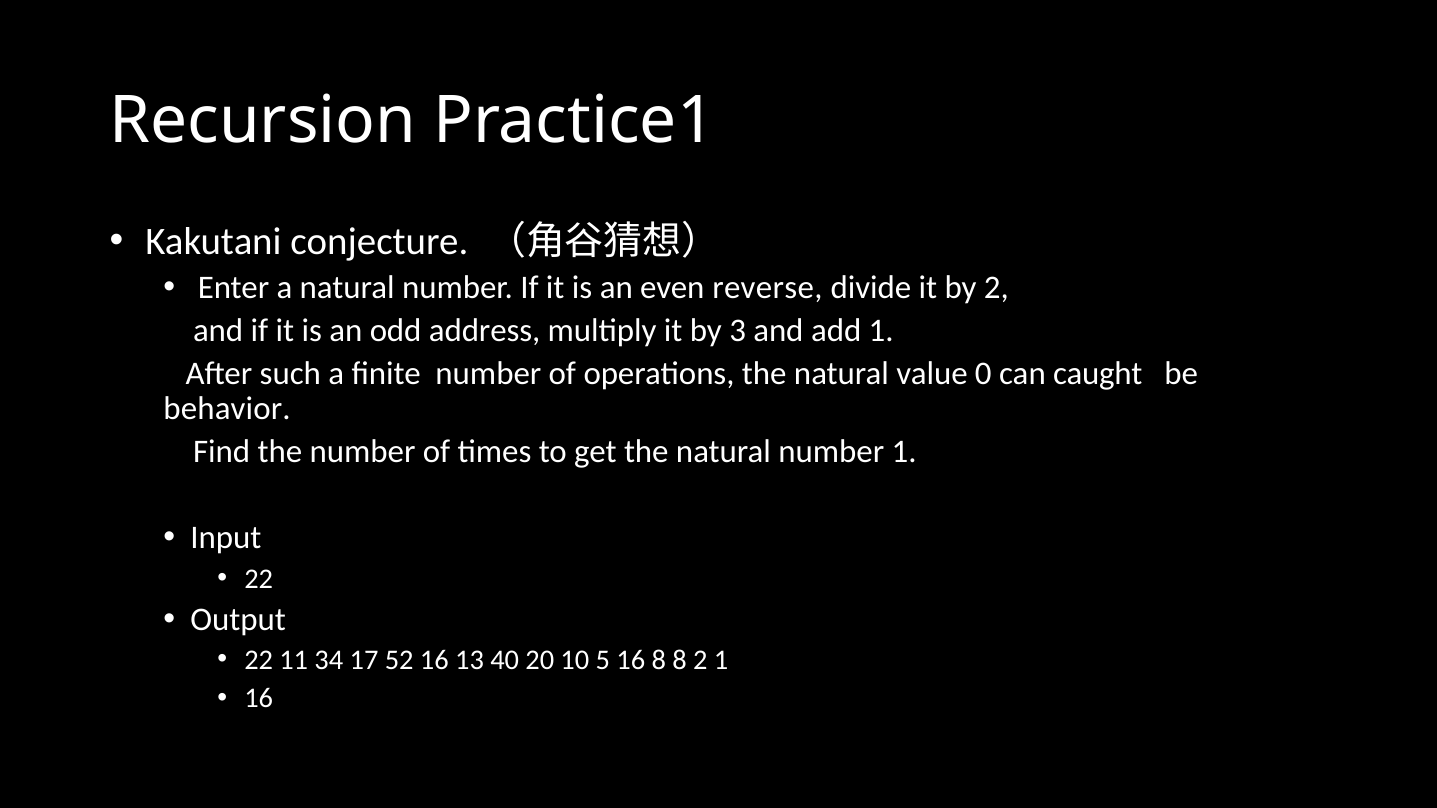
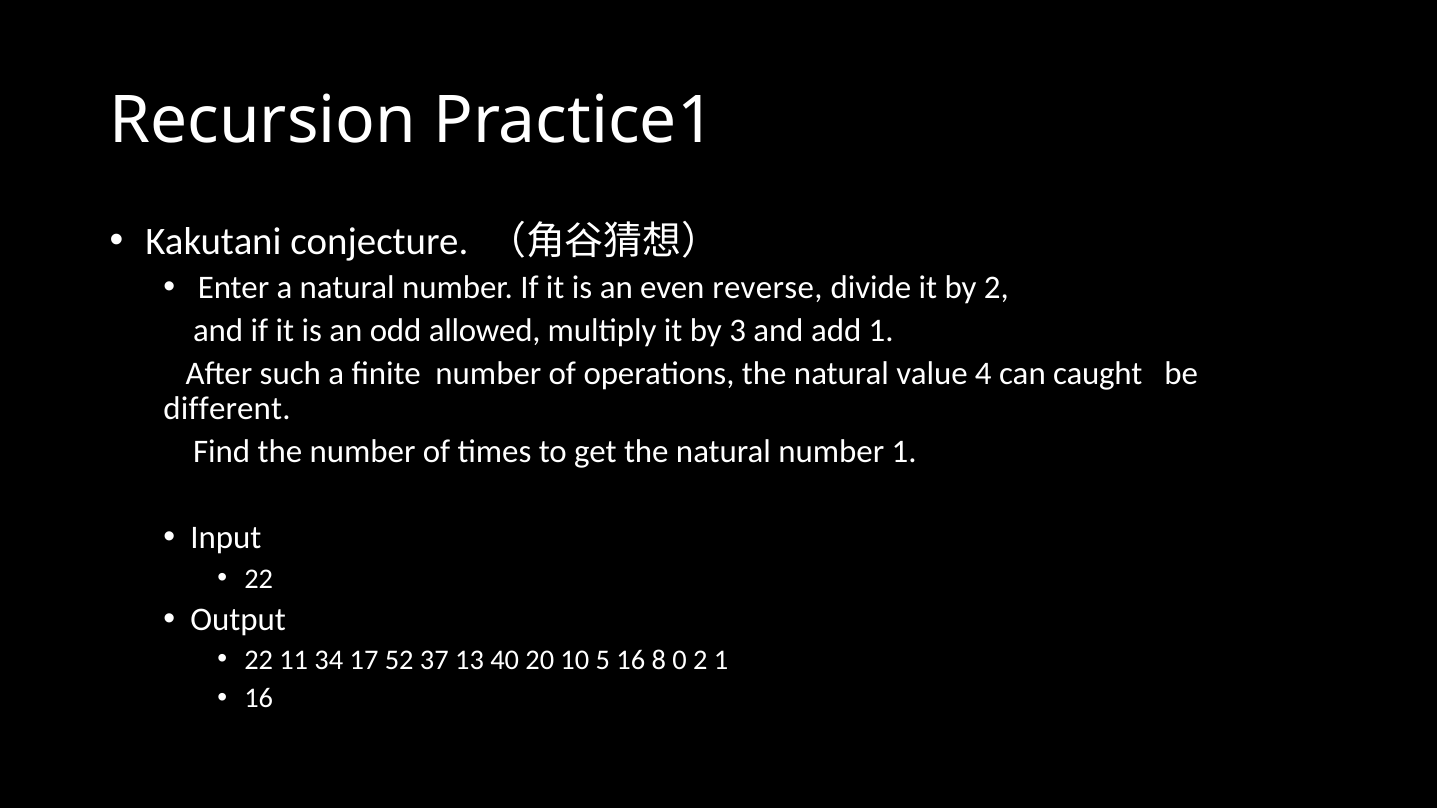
address: address -> allowed (485, 331)
0: 0 -> 4 (983, 374)
behavior: behavior -> different (227, 409)
52 16: 16 -> 37 (434, 660)
8 8: 8 -> 0 (680, 660)
